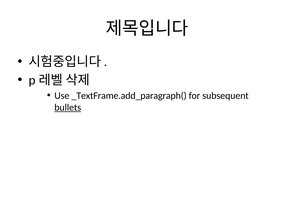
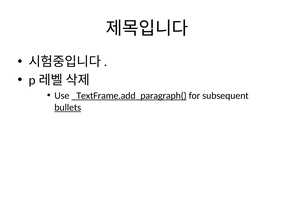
_TextFrame.add_paragraph( underline: none -> present (129, 95)
